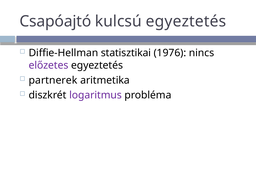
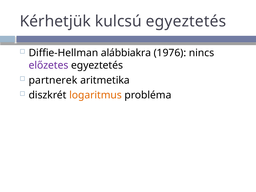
Csapóajtó: Csapóajtó -> Kérhetjük (55, 21)
statisztikai: statisztikai -> alábbiakra (126, 53)
logaritmus colour: purple -> orange (96, 95)
